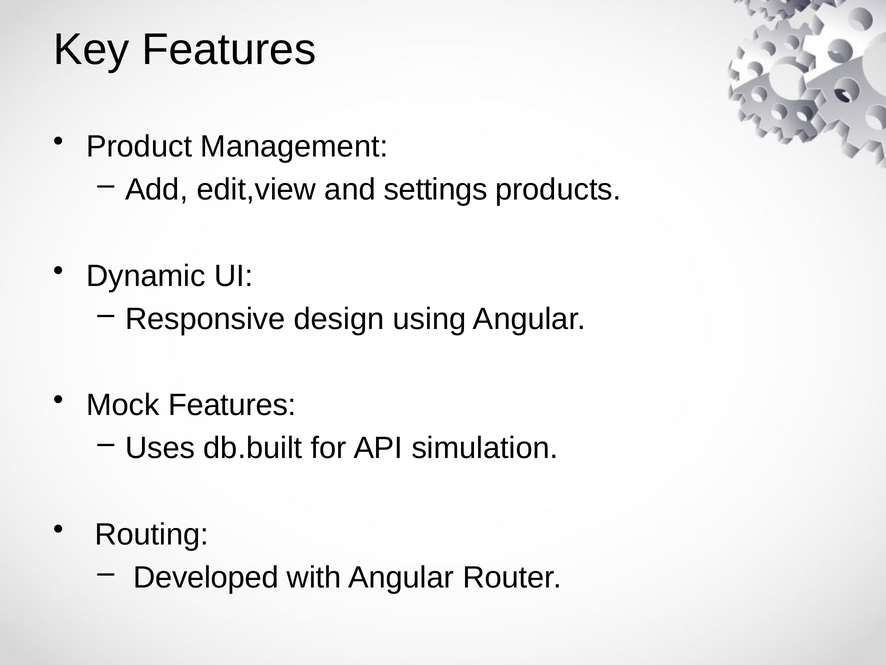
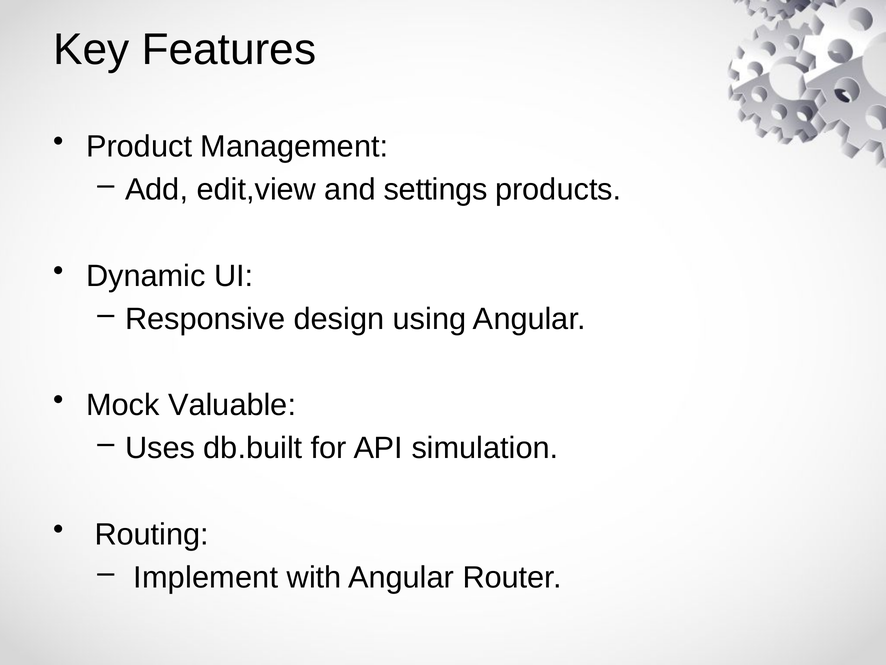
Mock Features: Features -> Valuable (232, 405)
Developed: Developed -> Implement (206, 577)
